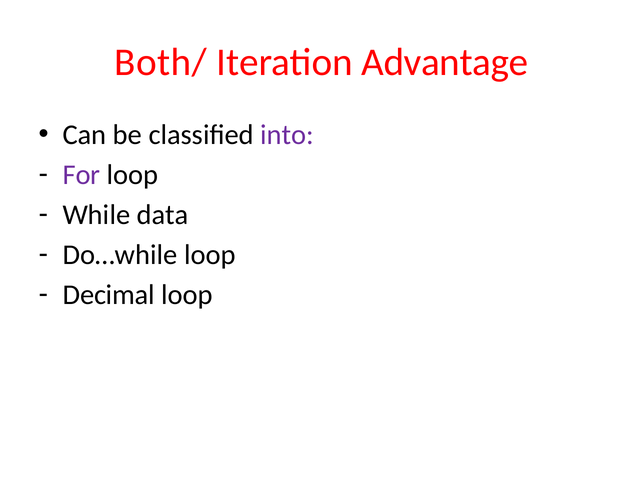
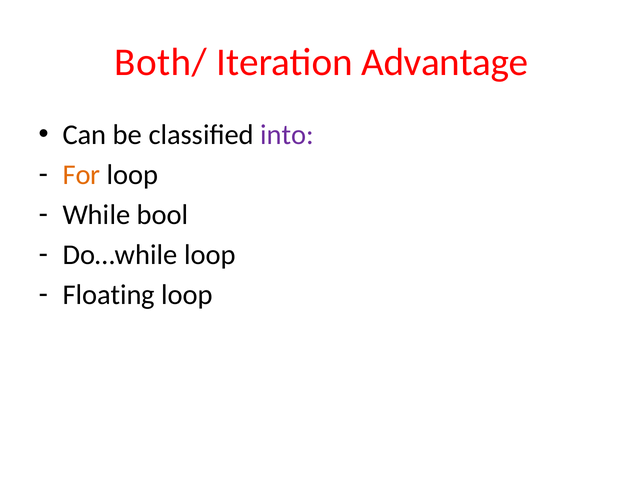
For colour: purple -> orange (81, 175)
data: data -> bool (163, 215)
Decimal: Decimal -> Floating (109, 295)
